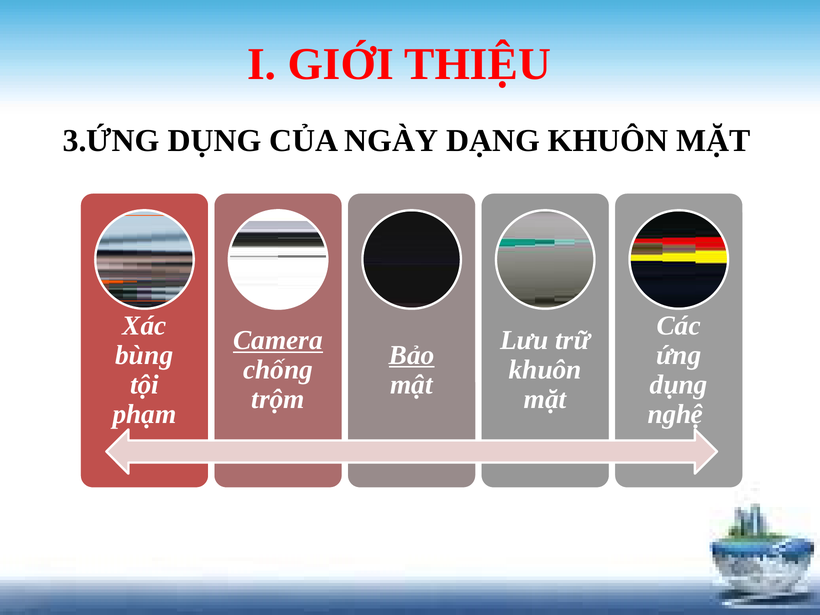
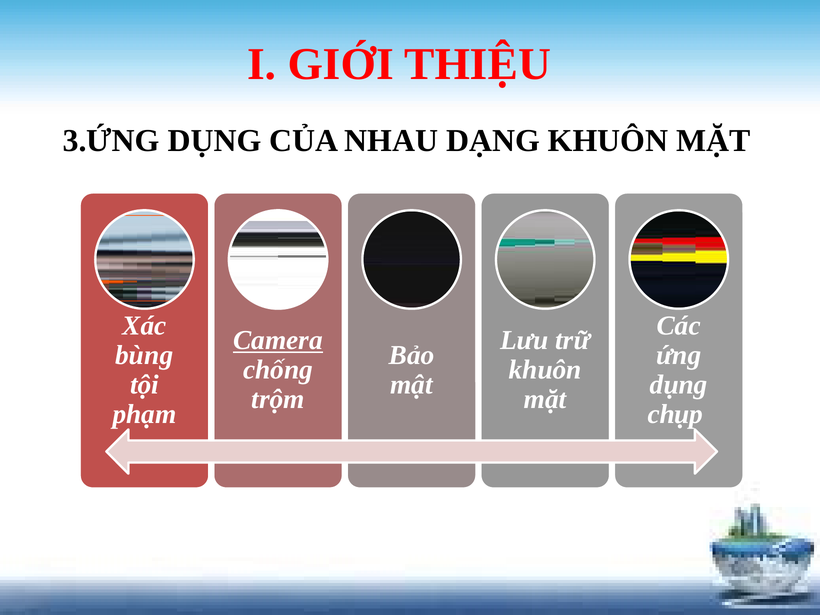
NGÀY: NGÀY -> NHAU (391, 141)
Bảo underline: present -> none (412, 355)
nghệ: nghệ -> chụp (675, 414)
